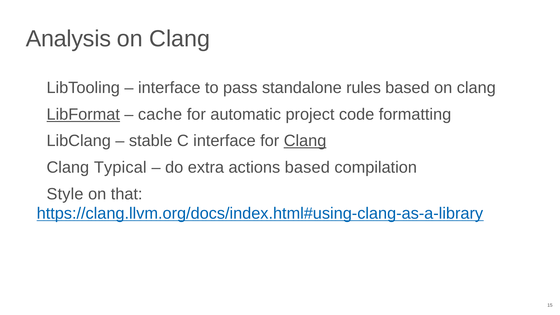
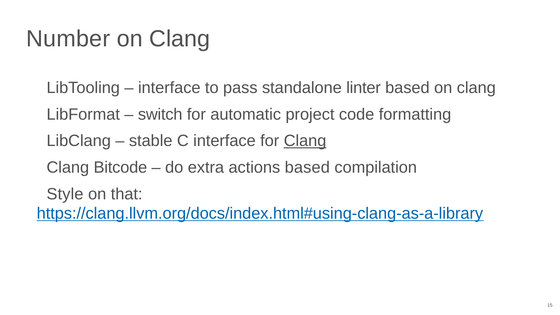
Analysis: Analysis -> Number (68, 39)
rules: rules -> linter (364, 88)
LibFormat underline: present -> none (83, 114)
cache: cache -> switch (160, 114)
Typical: Typical -> Bitcode (120, 167)
